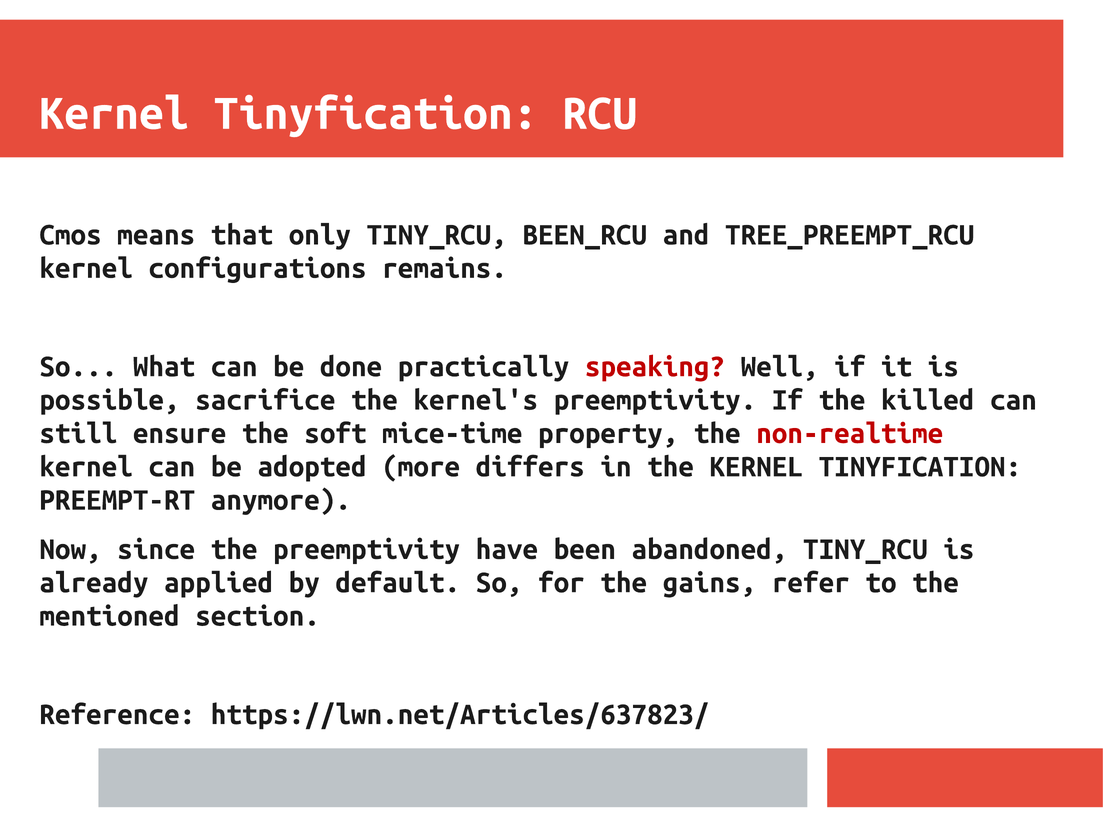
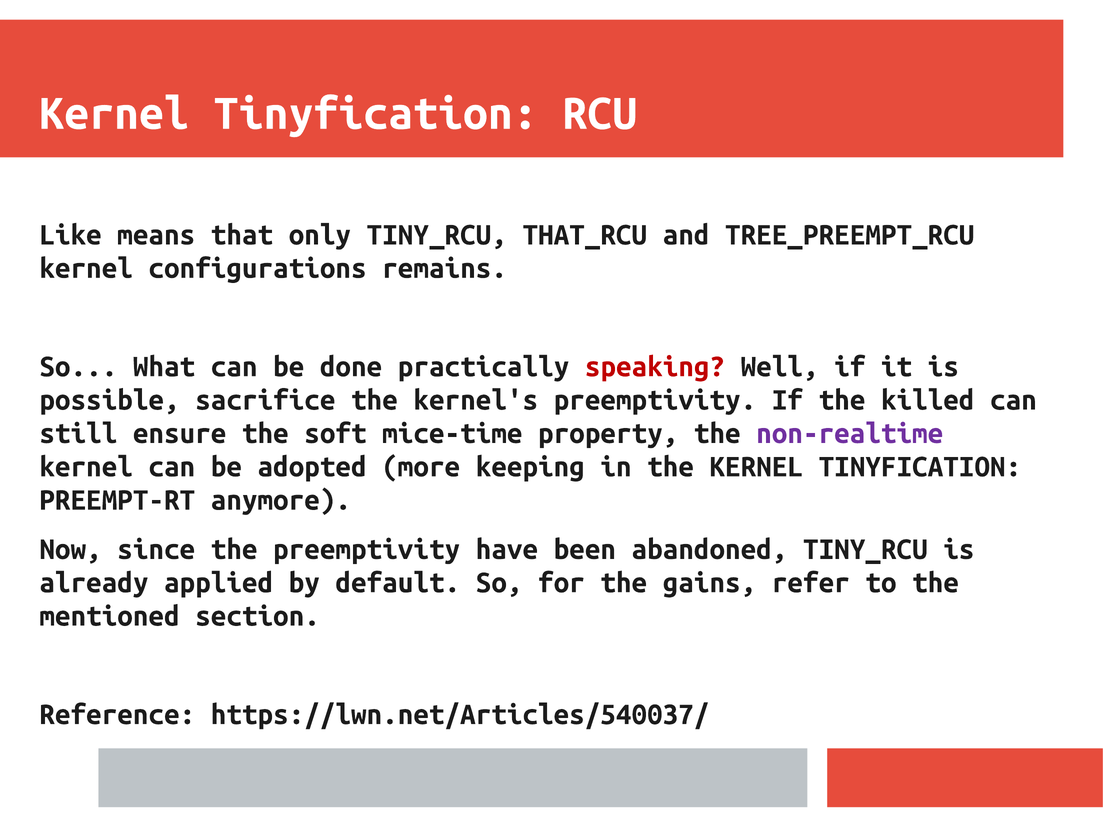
Cmos: Cmos -> Like (71, 235)
BEEN_RCU: BEEN_RCU -> THAT_RCU (585, 235)
non-realtime colour: red -> purple (850, 434)
differs: differs -> keeping (530, 467)
https://lwn.net/Articles/637823/: https://lwn.net/Articles/637823/ -> https://lwn.net/Articles/540037/ (460, 715)
